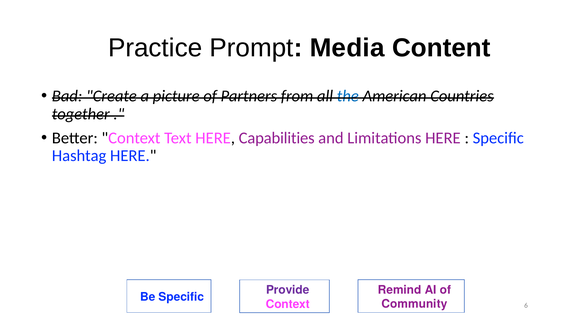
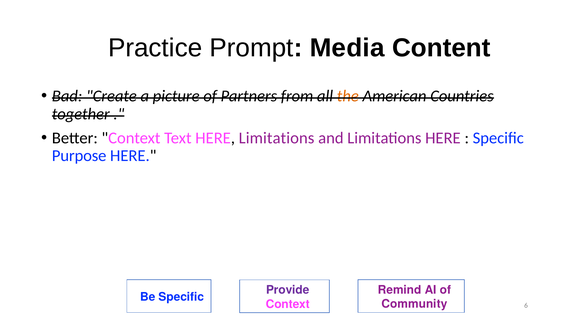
the colour: blue -> orange (348, 96)
HERE Capabilities: Capabilities -> Limitations (277, 138)
Hashtag: Hashtag -> Purpose (79, 156)
